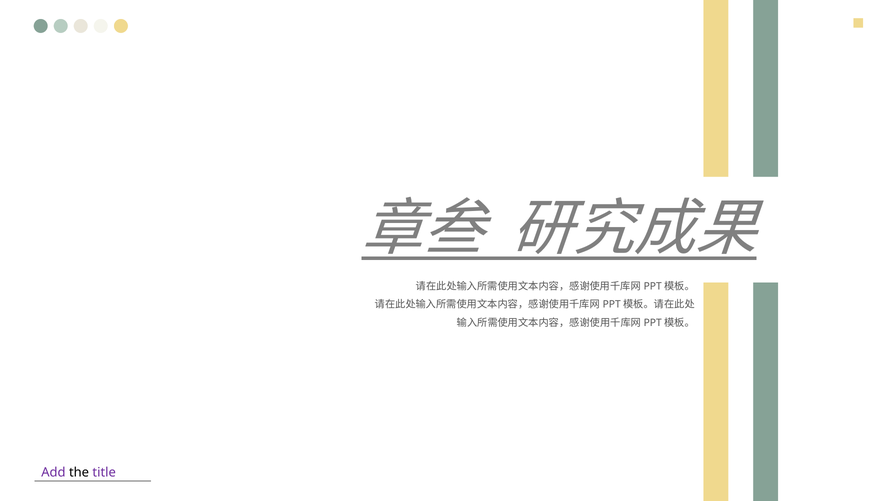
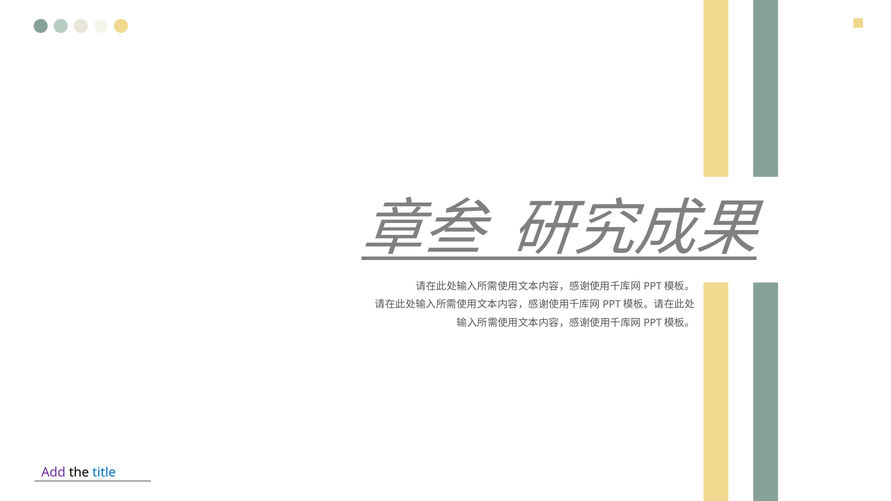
title colour: purple -> blue (104, 473)
